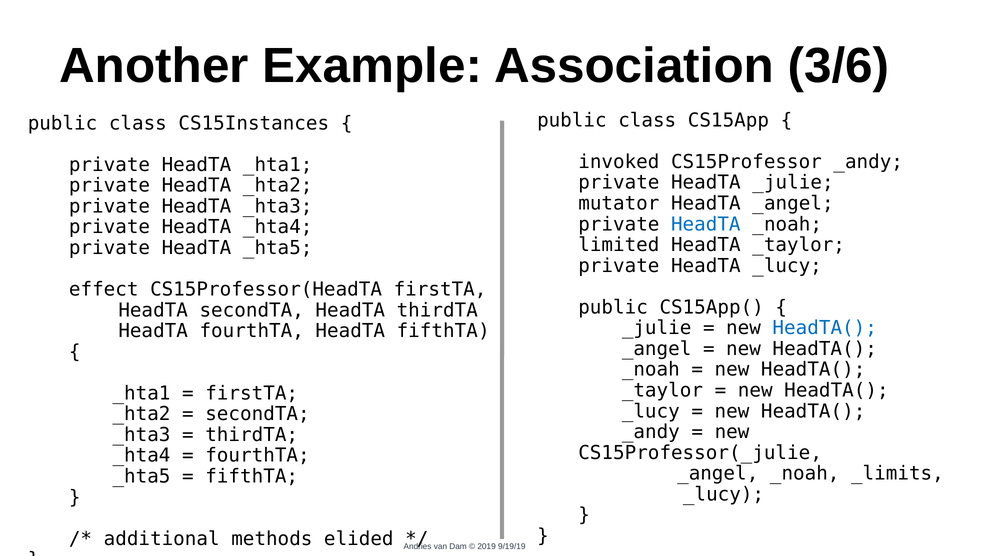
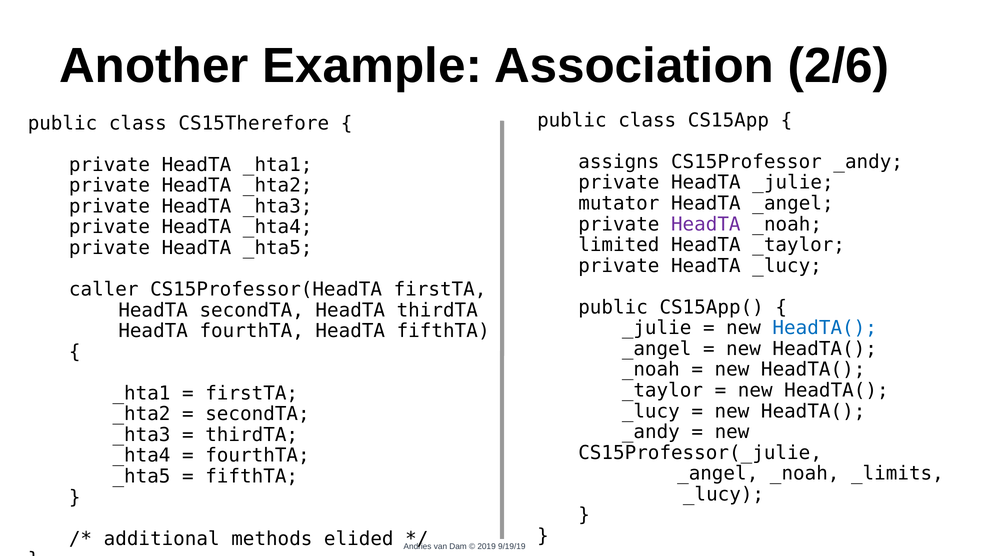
3/6: 3/6 -> 2/6 (839, 66)
CS15Instances: CS15Instances -> CS15Therefore (254, 123)
invoked: invoked -> assigns (619, 162)
HeadTA colour: blue -> purple (706, 224)
effect: effect -> caller (104, 290)
